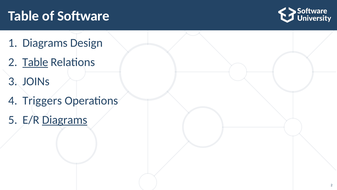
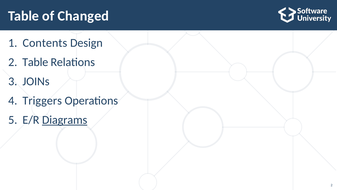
Software: Software -> Changed (83, 16)
Diagrams: Diagrams -> Contents (45, 43)
Table underline: present -> none (35, 62)
